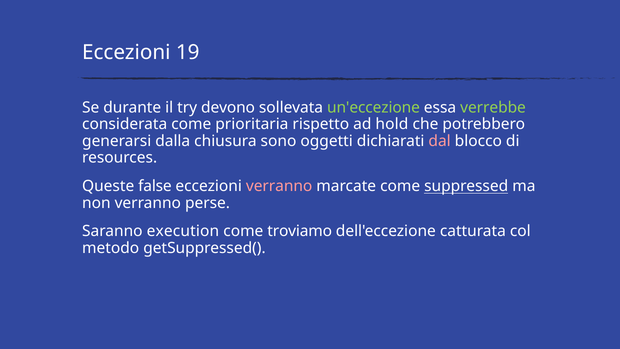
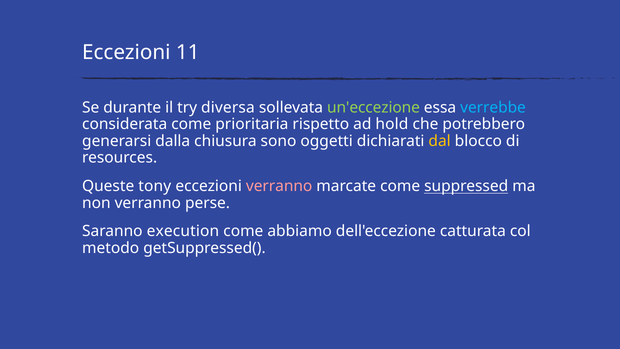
19: 19 -> 11 (188, 52)
devono: devono -> diversa (228, 108)
verrebbe colour: light green -> light blue (493, 108)
dal colour: pink -> yellow (440, 141)
false: false -> tony (155, 186)
troviamo: troviamo -> abbiamo (300, 231)
